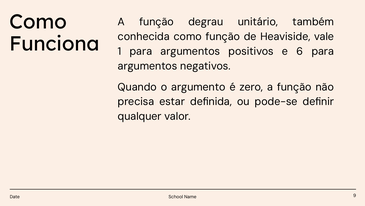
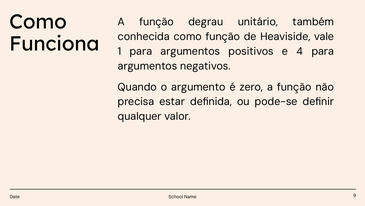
6: 6 -> 4 (300, 51)
